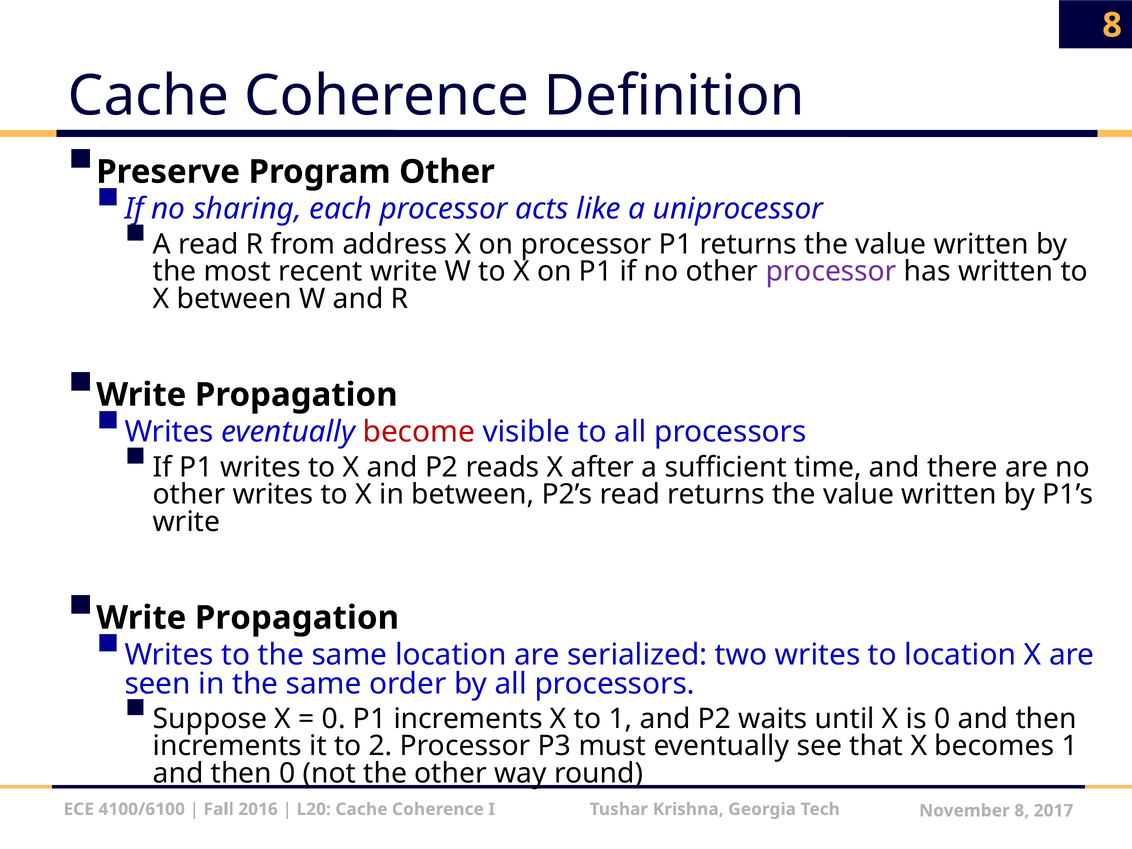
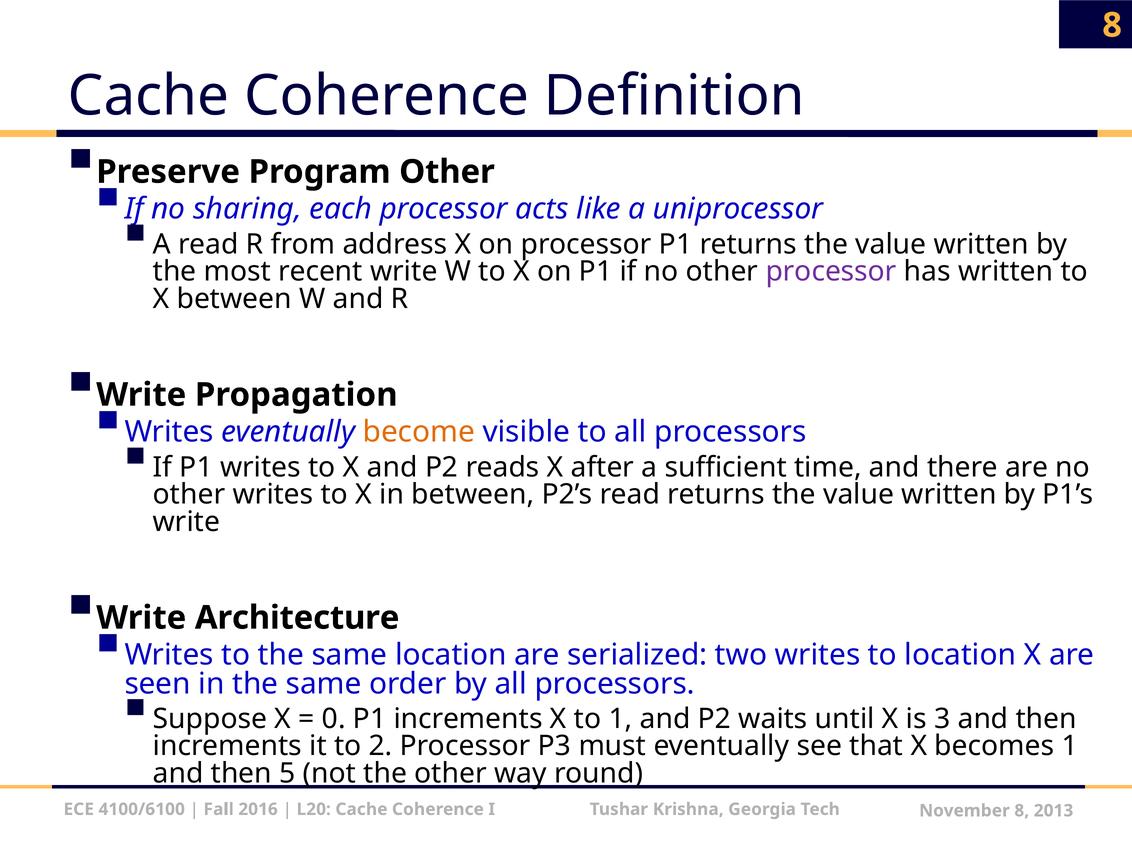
become colour: red -> orange (419, 432)
Propagation: Propagation -> Architecture (297, 618)
is 0: 0 -> 3 (942, 719)
then 0: 0 -> 5 (287, 773)
2017: 2017 -> 2013 (1054, 811)
